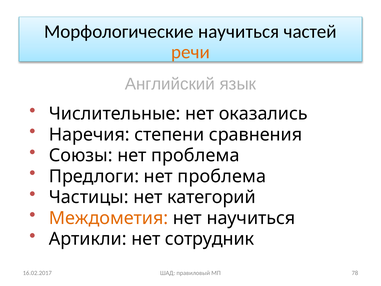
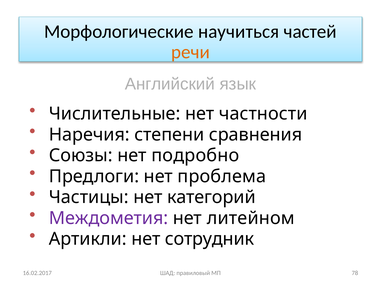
оказались: оказались -> частности (263, 114)
Союзы нет проблема: проблема -> подробно (195, 155)
Междометия colour: orange -> purple (109, 218)
нет научиться: научиться -> литейном (251, 218)
